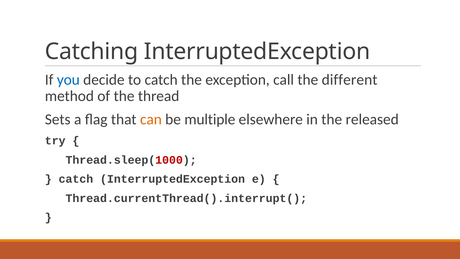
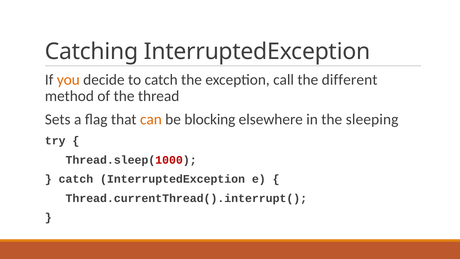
you colour: blue -> orange (68, 80)
multiple: multiple -> blocking (210, 119)
released: released -> sleeping (372, 119)
